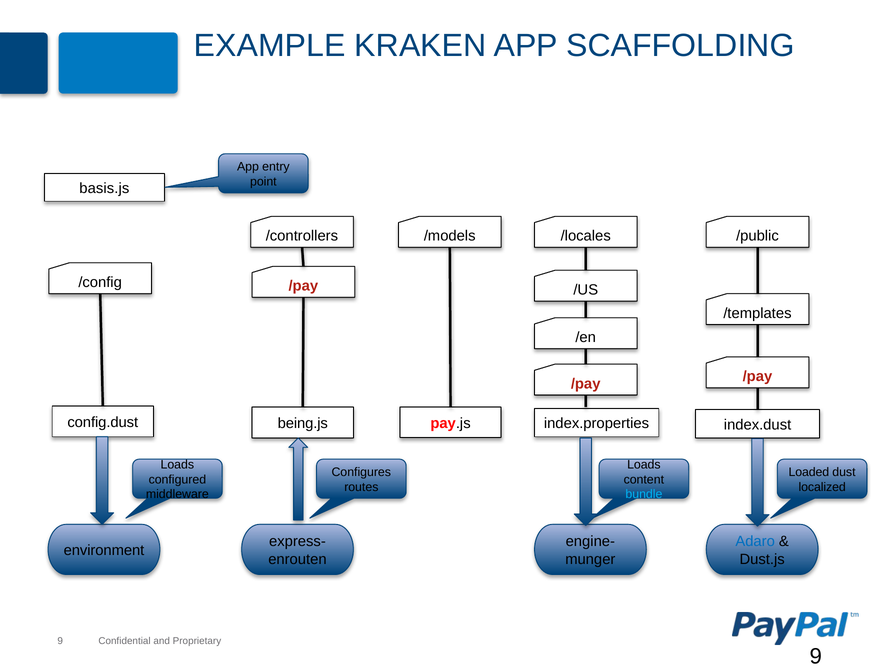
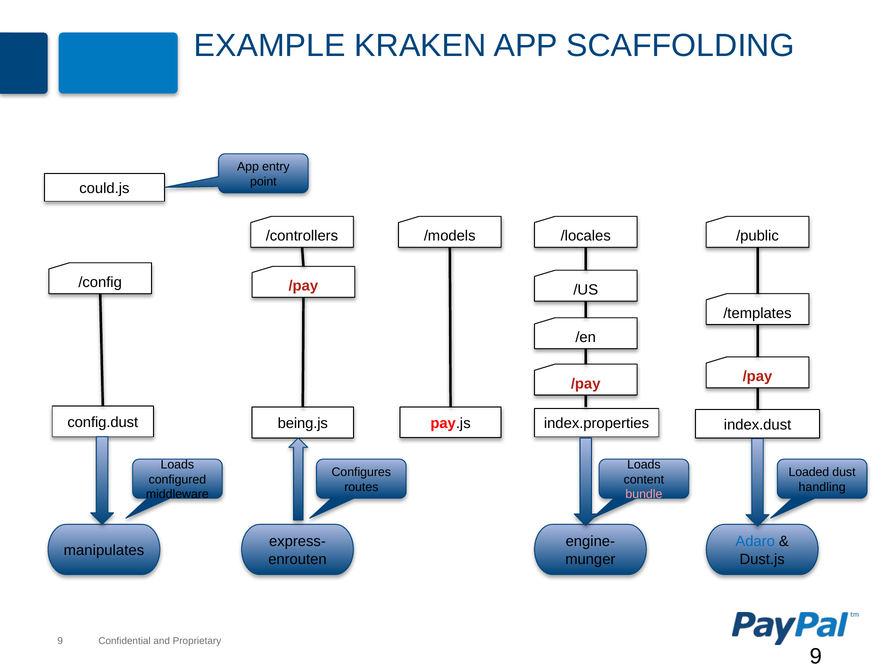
basis.js: basis.js -> could.js (104, 188)
localized: localized -> handling (822, 487)
bundle colour: light blue -> pink (644, 494)
environment: environment -> manipulates (104, 550)
